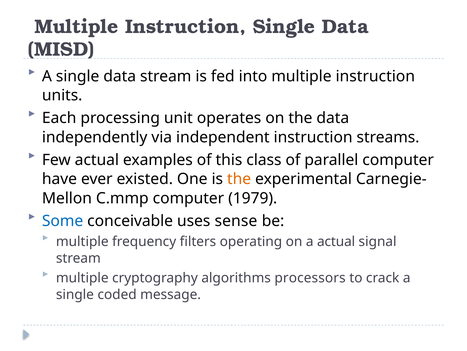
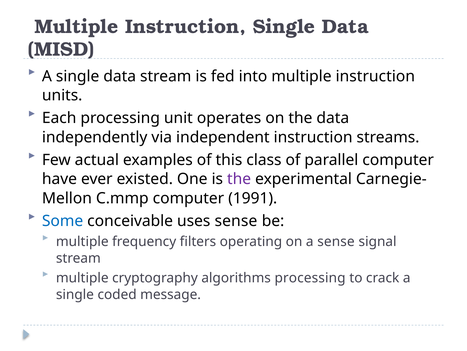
the colour: orange -> purple (239, 179)
1979: 1979 -> 1991 (253, 198)
a actual: actual -> sense (336, 241)
algorithms processors: processors -> processing (310, 277)
